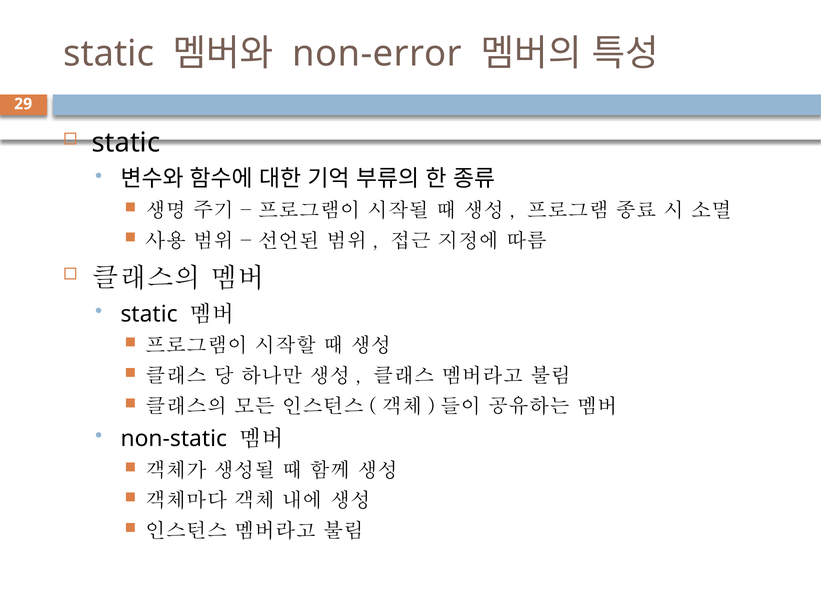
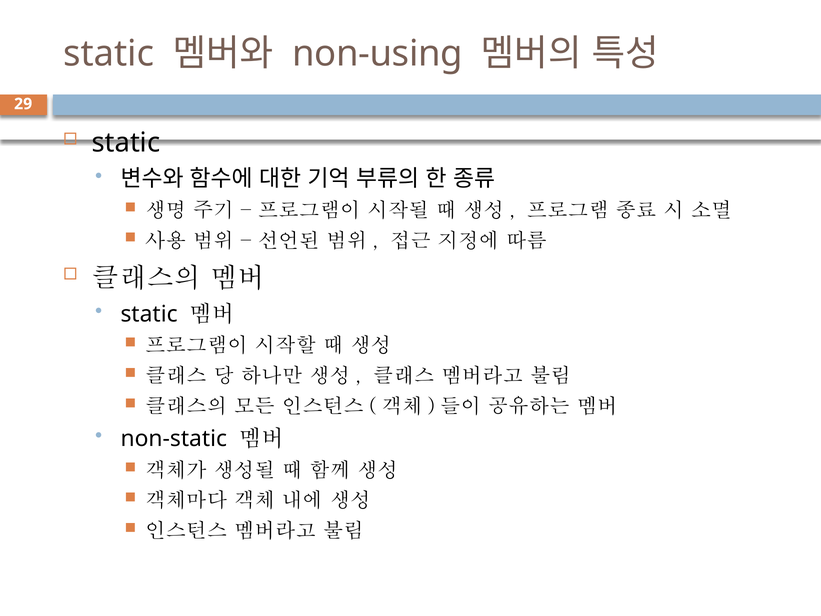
non-error: non-error -> non-using (378, 54)
